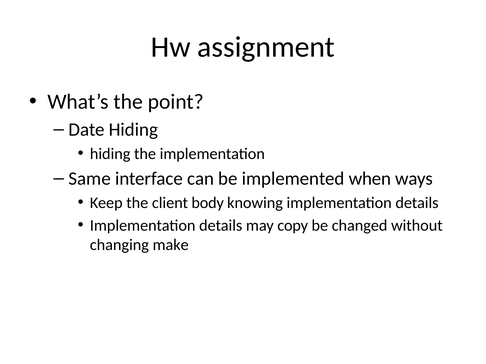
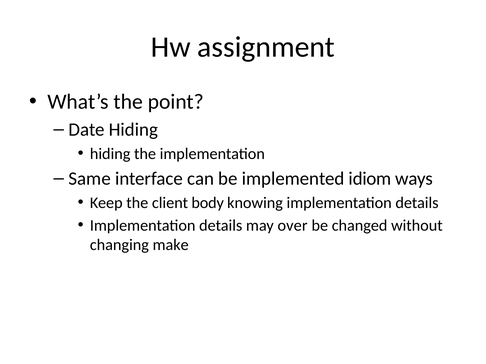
when: when -> idiom (370, 179)
copy: copy -> over (293, 226)
